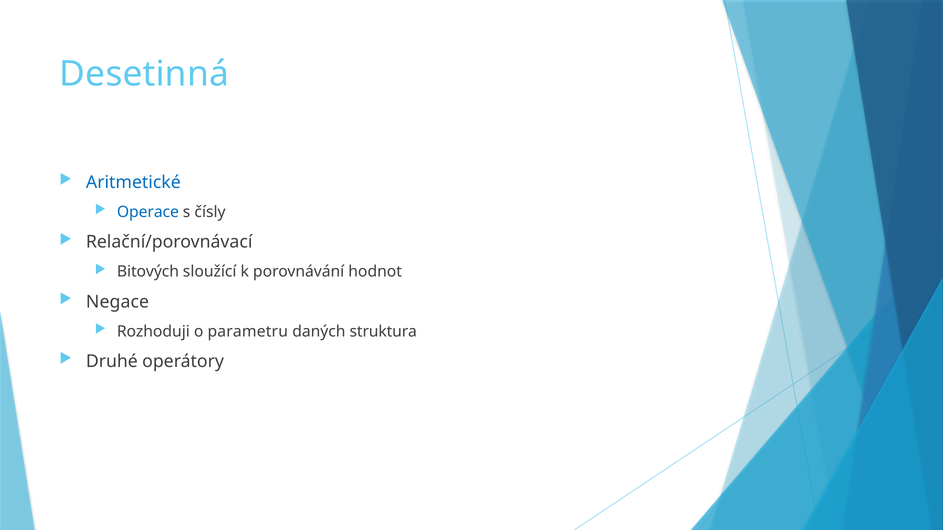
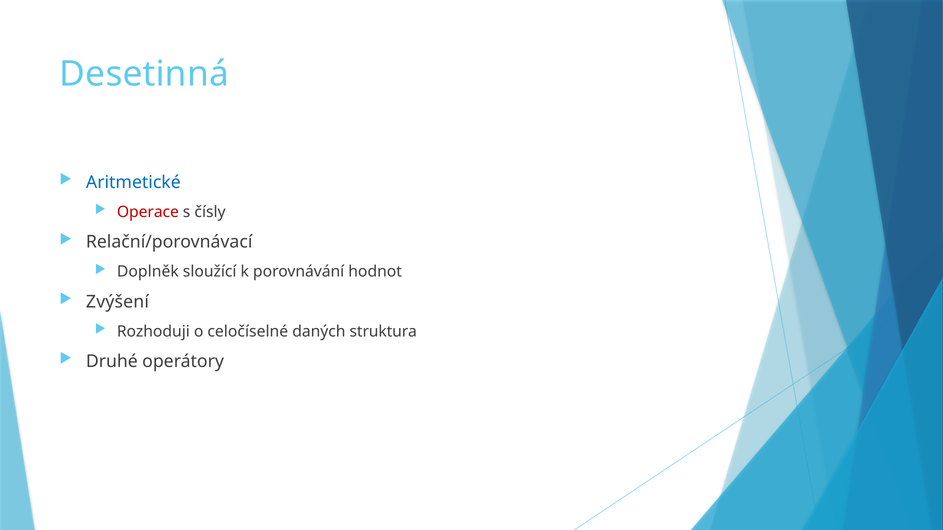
Operace colour: blue -> red (148, 212)
Bitových: Bitových -> Doplněk (148, 272)
Negace: Negace -> Zvýšení (117, 302)
parametru: parametru -> celočíselné (248, 332)
